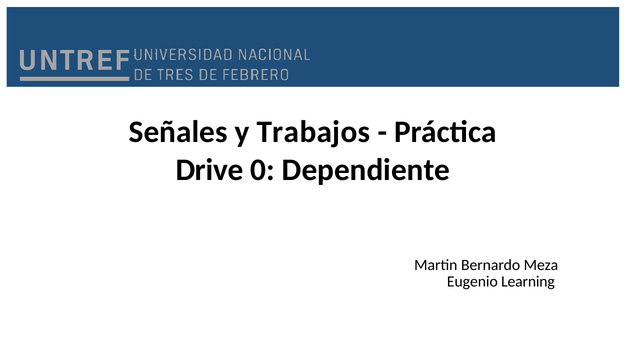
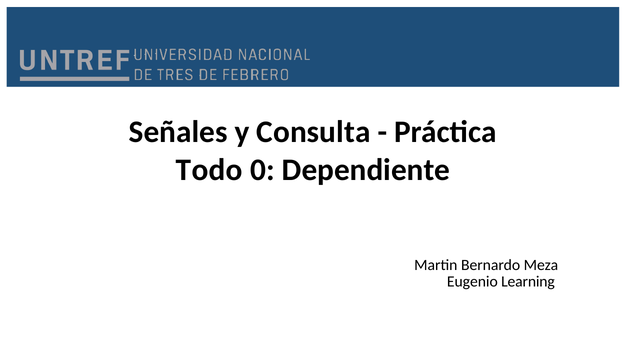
Trabajos: Trabajos -> Consulta (313, 132)
Drive: Drive -> Todo (209, 170)
